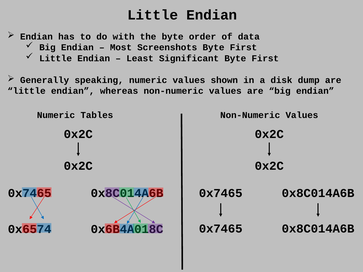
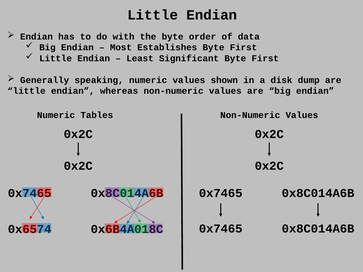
Screenshots: Screenshots -> Establishes (167, 47)
